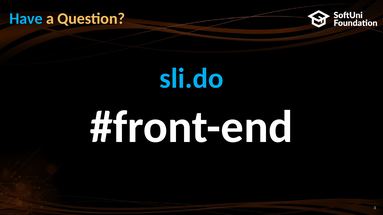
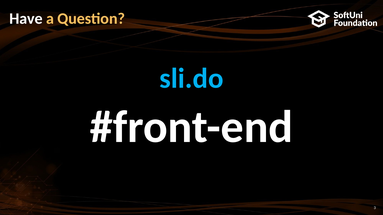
Have colour: light blue -> white (26, 19)
